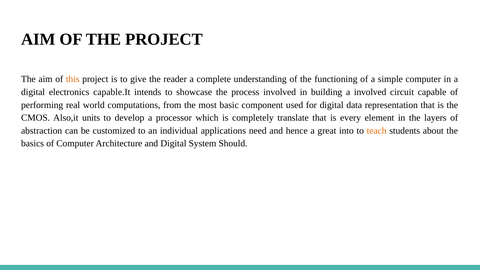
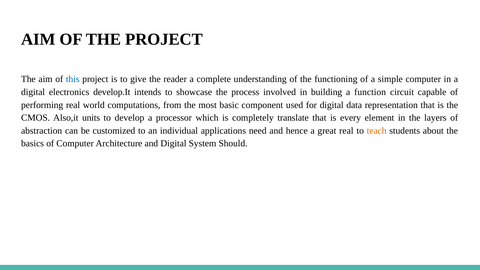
this colour: orange -> blue (73, 79)
capable.It: capable.It -> develop.It (112, 92)
a involved: involved -> function (370, 92)
great into: into -> real (346, 131)
